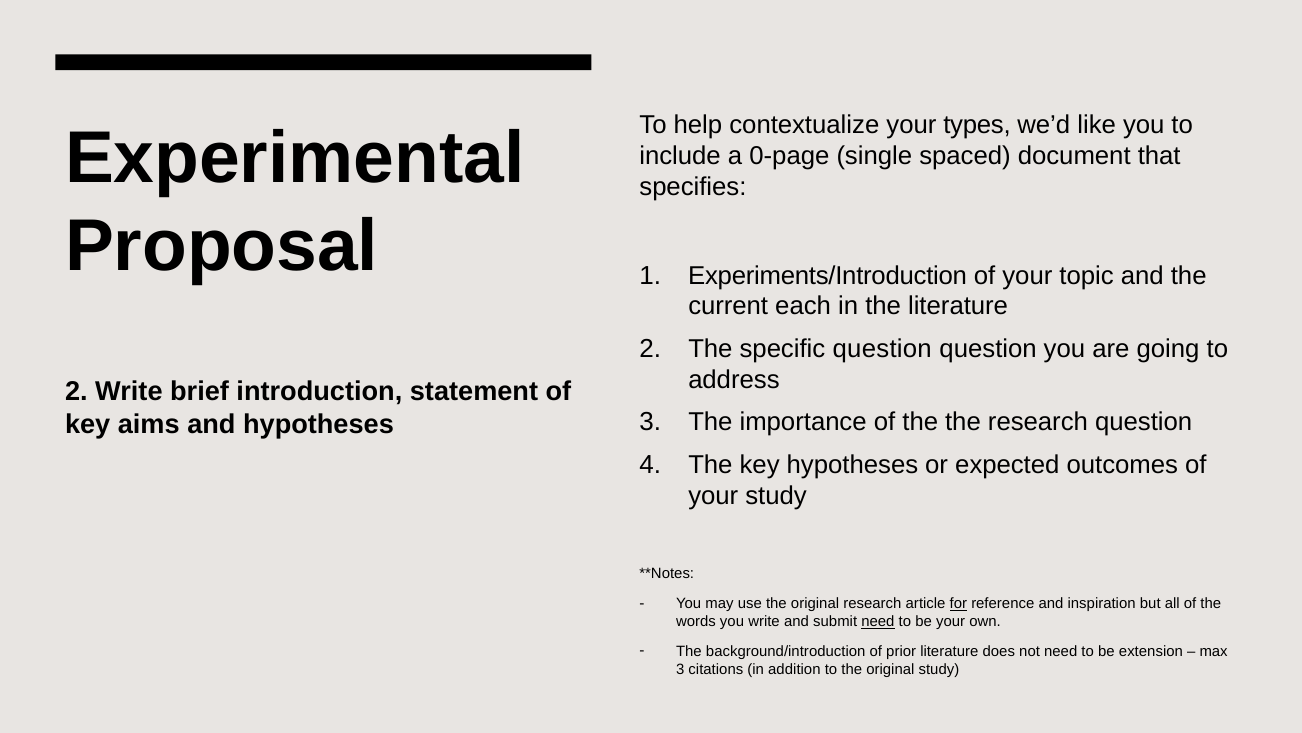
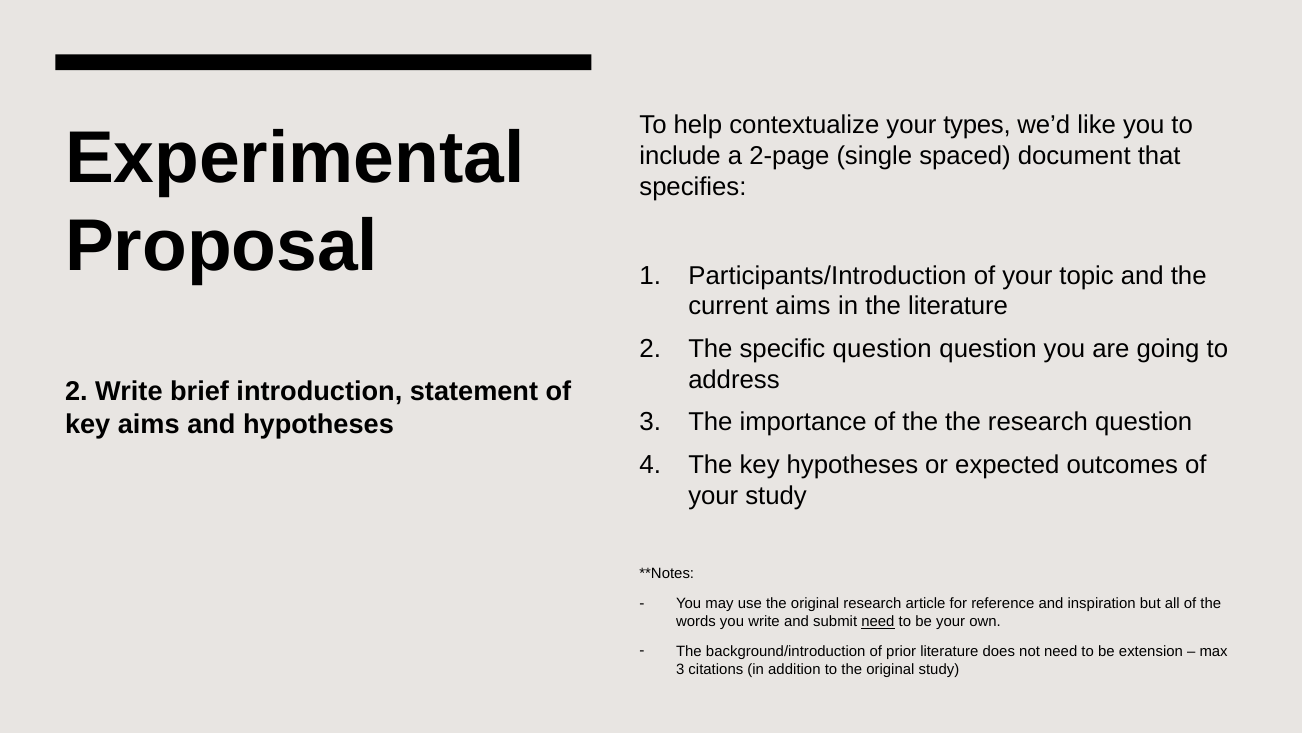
0-page: 0-page -> 2-page (789, 156)
Experiments/Introduction: Experiments/Introduction -> Participants/Introduction (827, 275)
current each: each -> aims (803, 306)
for underline: present -> none (958, 603)
